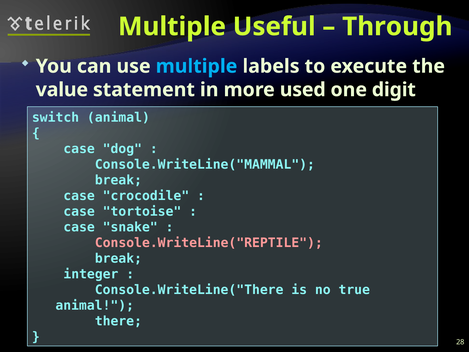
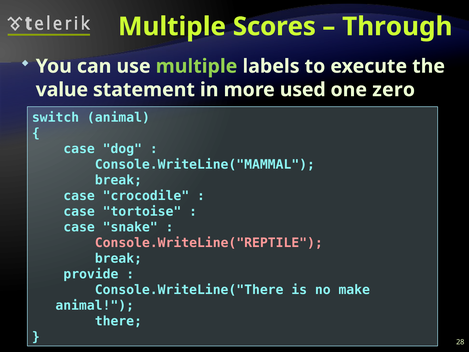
Useful: Useful -> Scores (274, 27)
multiple colour: light blue -> light green (197, 66)
digit: digit -> zero (394, 90)
integer: integer -> provide (91, 274)
true: true -> make (354, 290)
